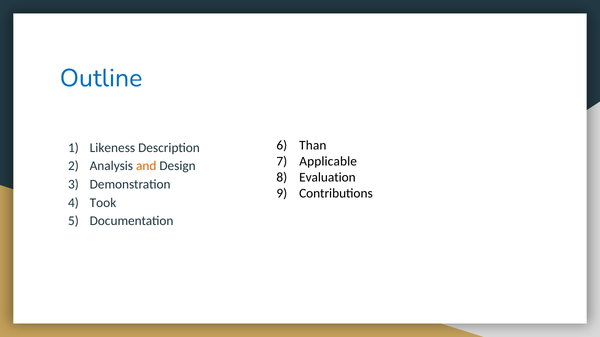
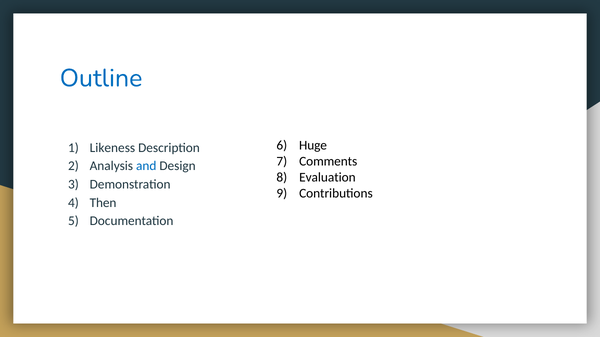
Than: Than -> Huge (313, 146)
Applicable: Applicable -> Comments (328, 162)
and colour: orange -> blue (146, 166)
Took: Took -> Then (103, 203)
